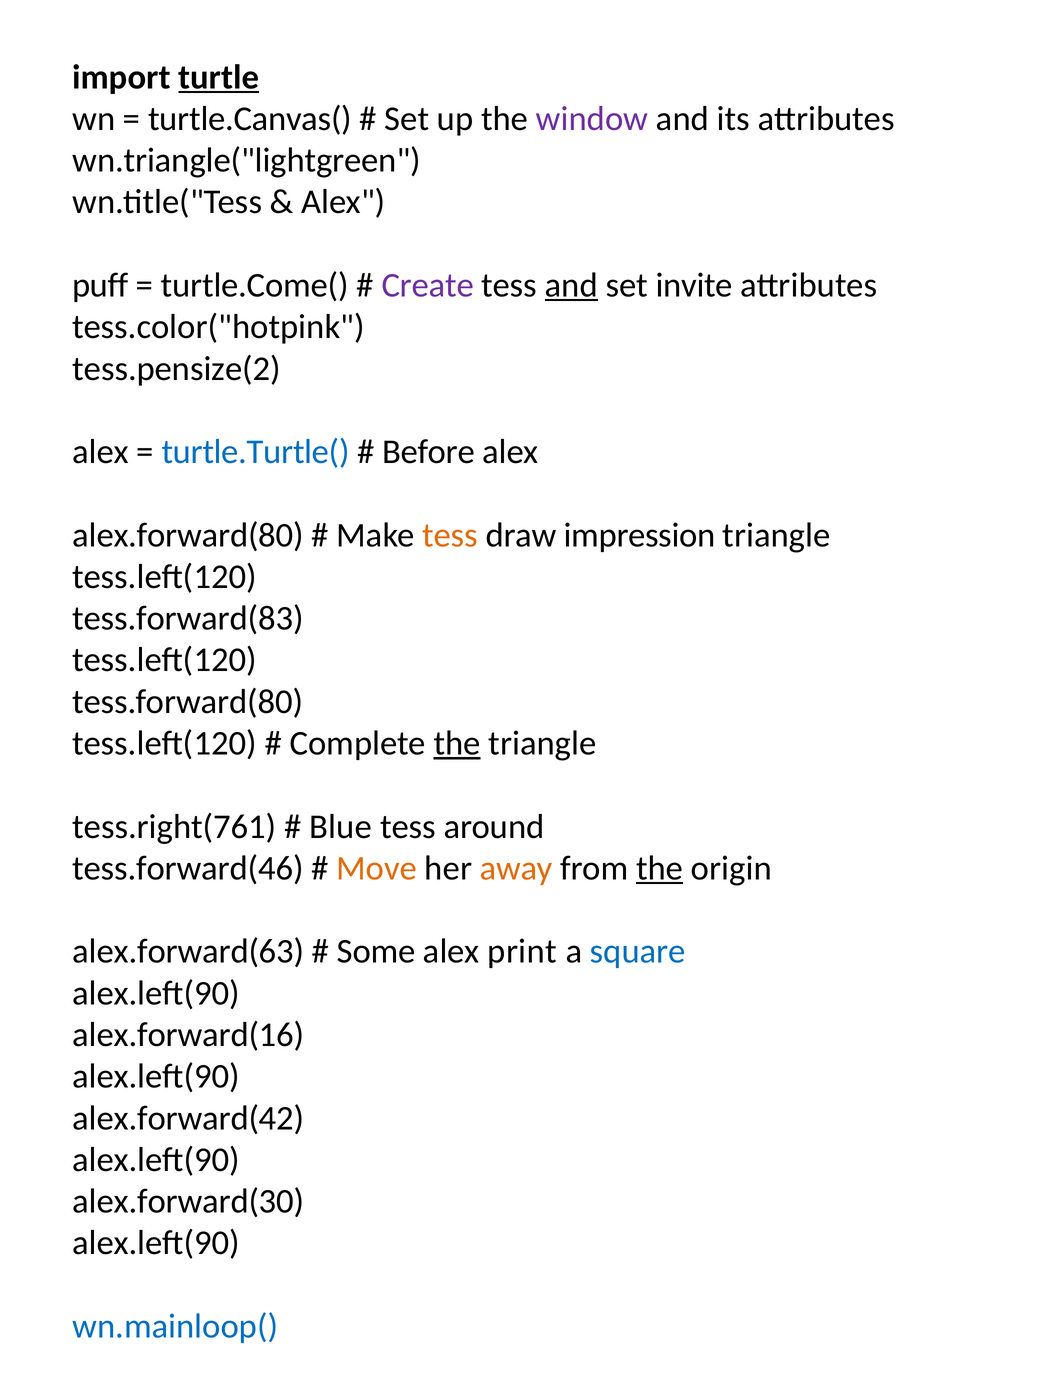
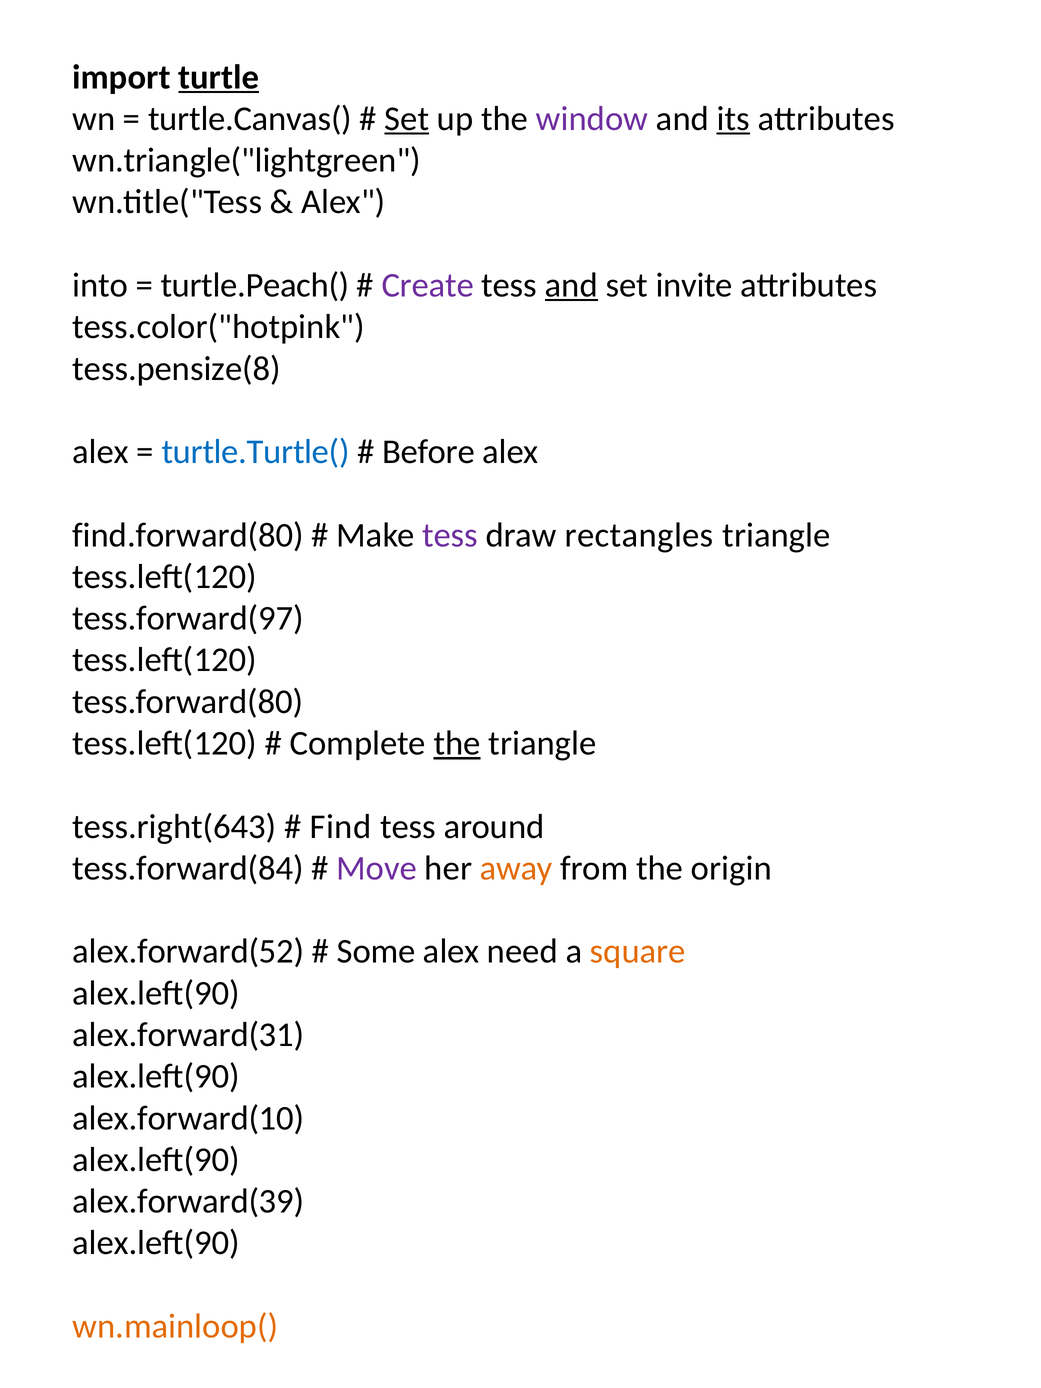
Set underline: none -> present (407, 119)
its underline: none -> present (733, 119)
puff: puff -> into (100, 285)
turtle.Come(: turtle.Come( -> turtle.Peach( (255, 285)
tess.pensize(2: tess.pensize(2 -> tess.pensize(8 (176, 369)
alex.forward(80: alex.forward(80 -> find.forward(80 (188, 535)
tess colour: orange -> purple (450, 535)
impression: impression -> rectangles (639, 535)
tess.forward(83: tess.forward(83 -> tess.forward(97 (188, 618)
tess.right(761: tess.right(761 -> tess.right(643 (174, 827)
Blue: Blue -> Find (341, 827)
tess.forward(46: tess.forward(46 -> tess.forward(84 (188, 868)
Move colour: orange -> purple (377, 868)
the underline: present -> none (660, 868)
alex.forward(63: alex.forward(63 -> alex.forward(52 (188, 952)
print: print -> need (522, 952)
square colour: blue -> orange (638, 952)
alex.forward(16: alex.forward(16 -> alex.forward(31 (188, 1035)
alex.forward(42: alex.forward(42 -> alex.forward(10 (188, 1118)
alex.forward(30: alex.forward(30 -> alex.forward(39 (188, 1201)
wn.mainloop( colour: blue -> orange (175, 1326)
